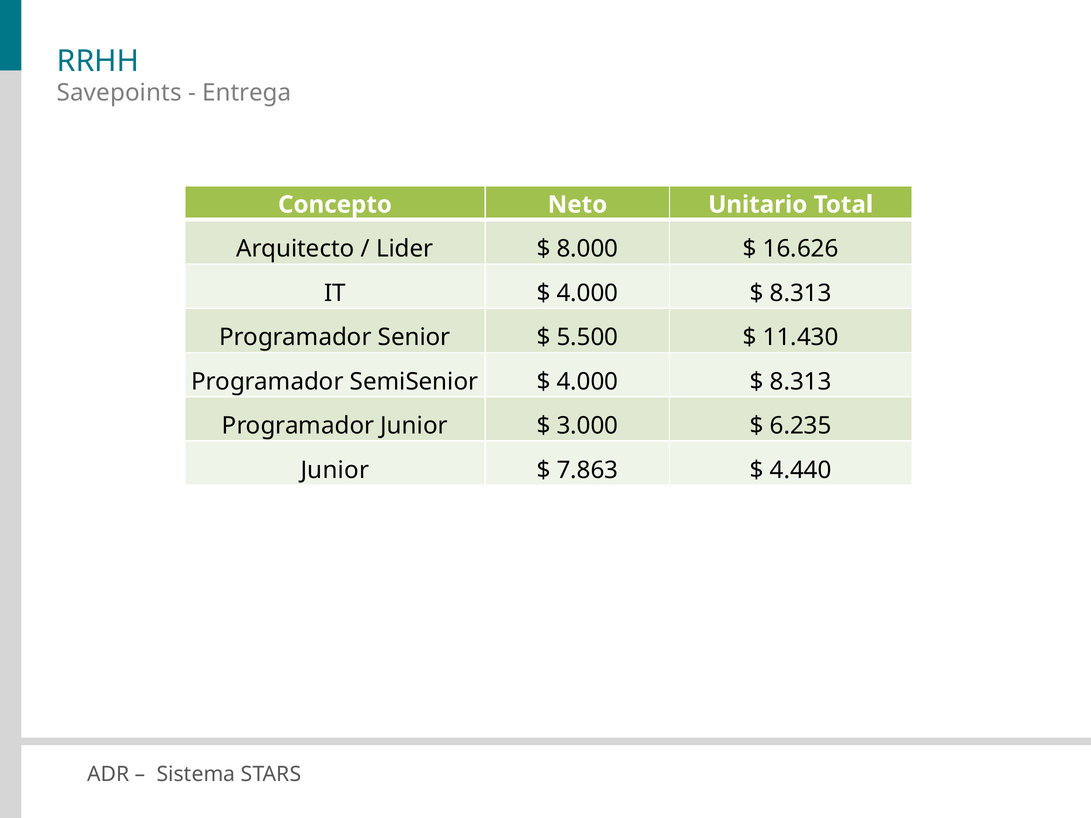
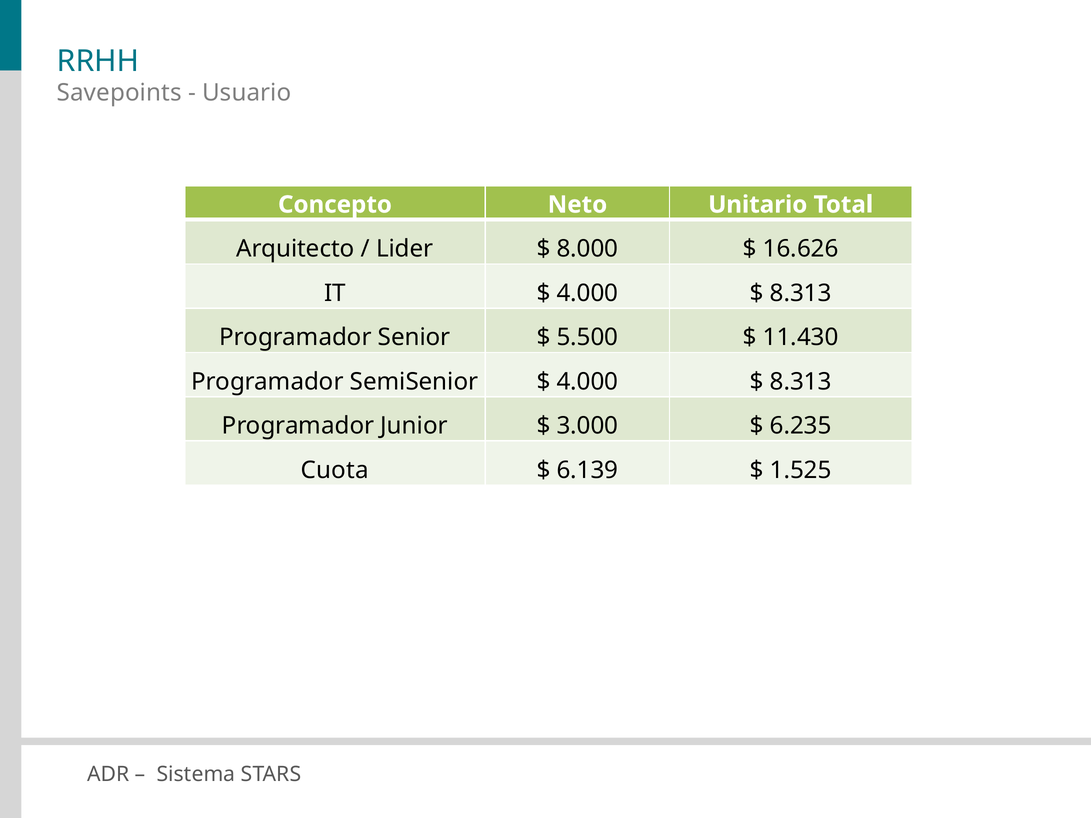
Entrega: Entrega -> Usuario (247, 93)
Junior: Junior -> Cuota (335, 470)
7.863: 7.863 -> 6.139 (587, 470)
4.440: 4.440 -> 1.525 (801, 470)
